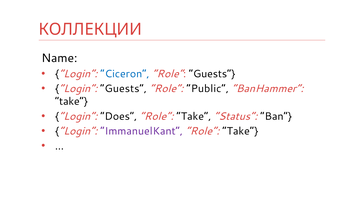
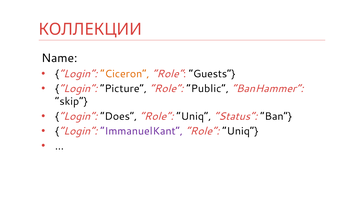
”Ciceron colour: blue -> orange (125, 74)
”Login ”Guests: ”Guests -> ”Picture (124, 89)
”take: ”take -> ”skip (71, 101)
”Take: ”Take -> ”Uniq (194, 116)
”Take: ”Take -> ”Uniq (240, 131)
